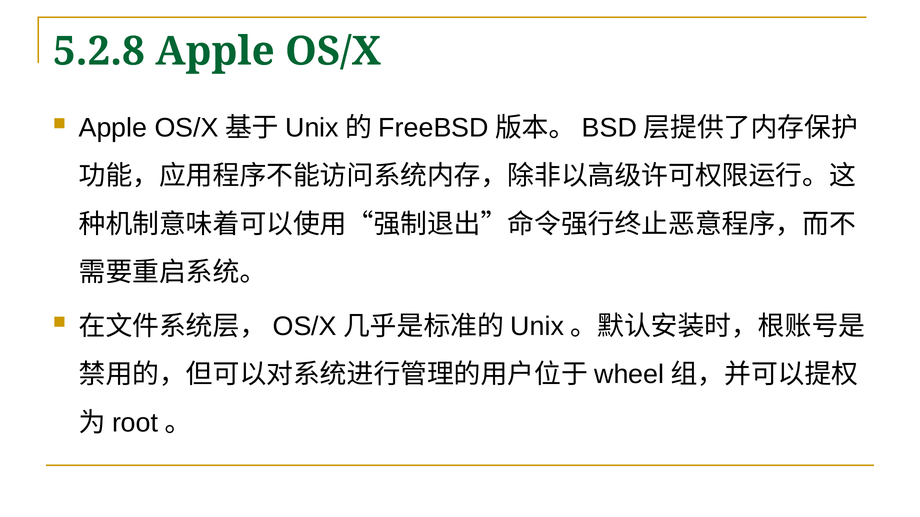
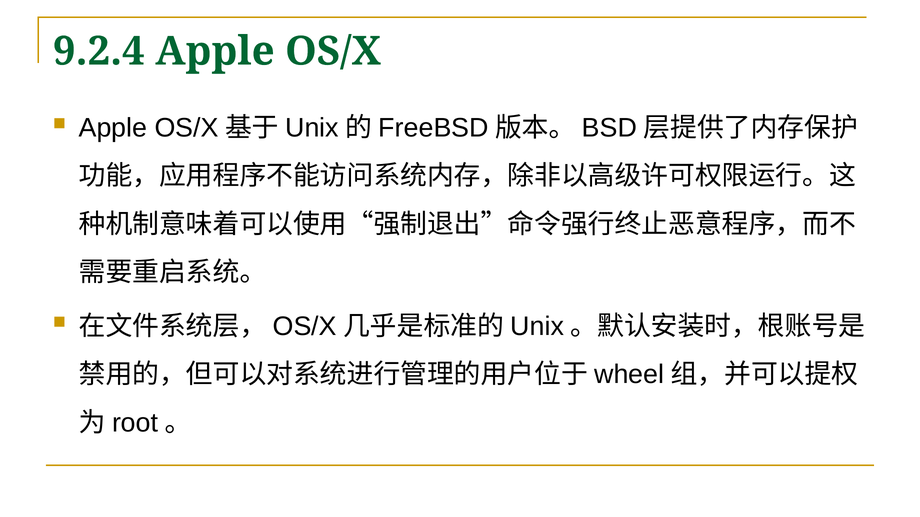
5.2.8: 5.2.8 -> 9.2.4 (99, 51)
